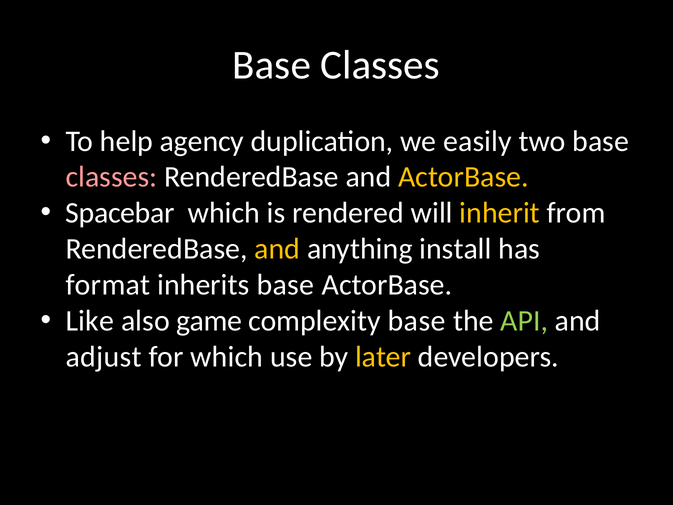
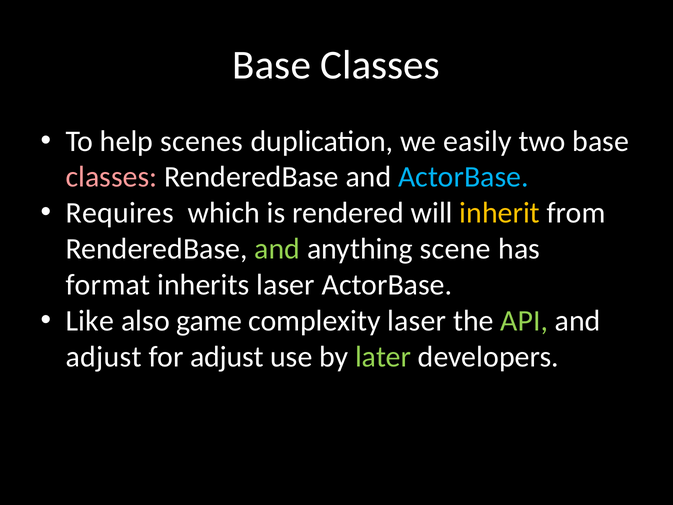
agency: agency -> scenes (202, 141)
ActorBase colour: yellow -> light blue (463, 177)
Spacebar: Spacebar -> Requires (120, 213)
and colour: yellow -> light green (277, 249)
install: install -> scene (455, 249)
inherits base: base -> laser (285, 285)
complexity base: base -> laser (417, 321)
for which: which -> adjust (227, 357)
later colour: yellow -> light green (383, 357)
